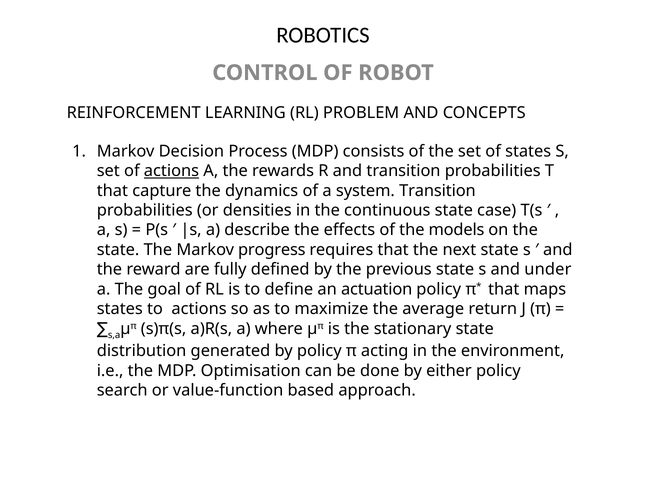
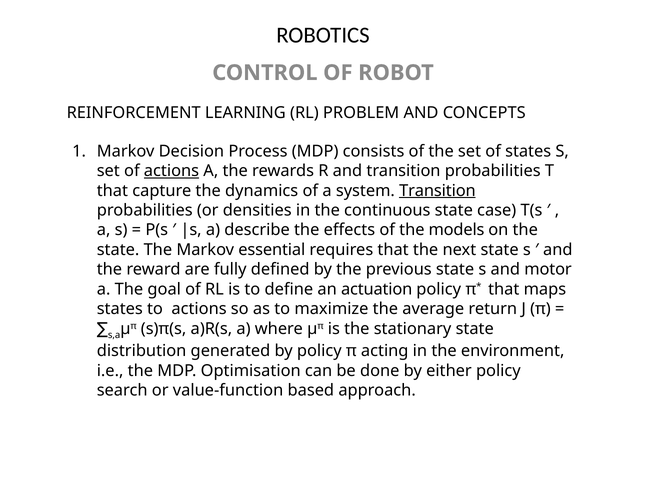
Transition underline: none -> present (437, 191)
progress: progress -> essential (272, 250)
under: under -> motor (548, 269)
